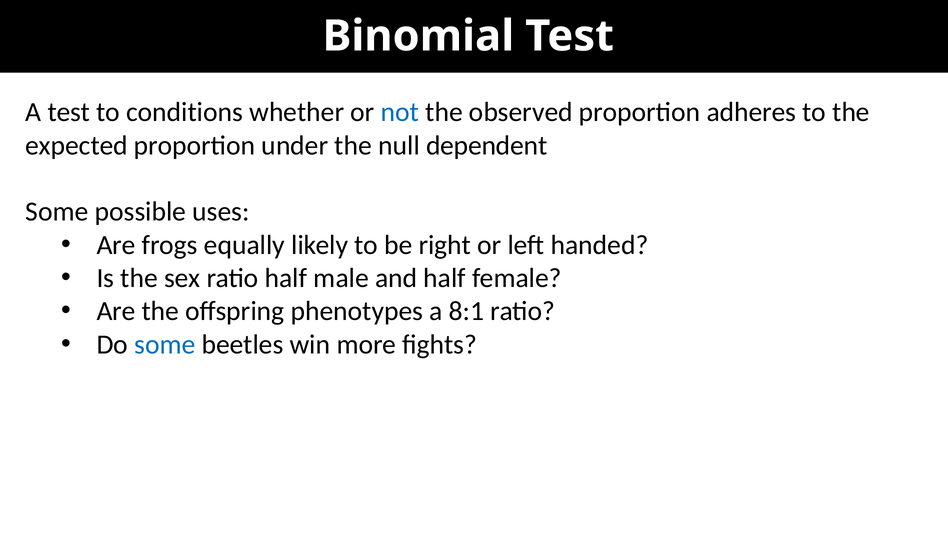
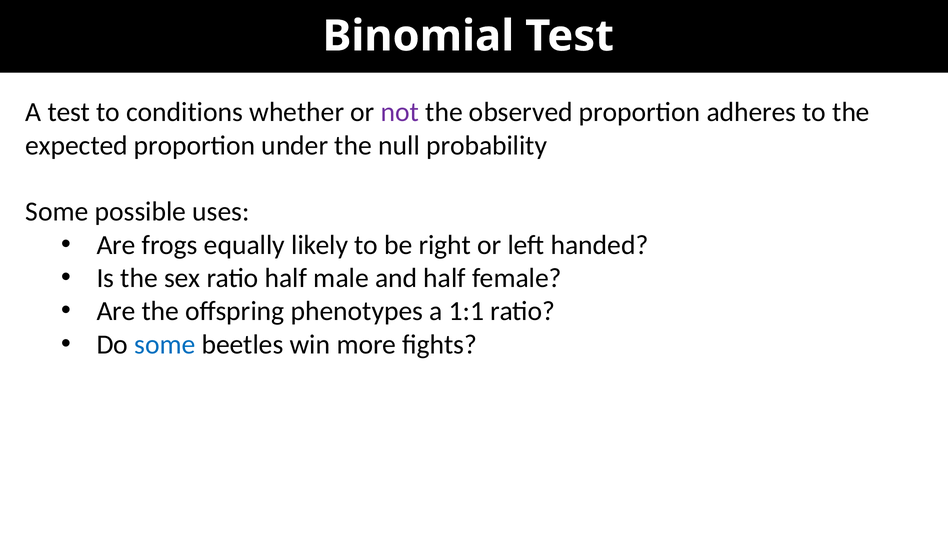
not colour: blue -> purple (400, 112)
dependent: dependent -> probability (487, 146)
8:1: 8:1 -> 1:1 (466, 312)
